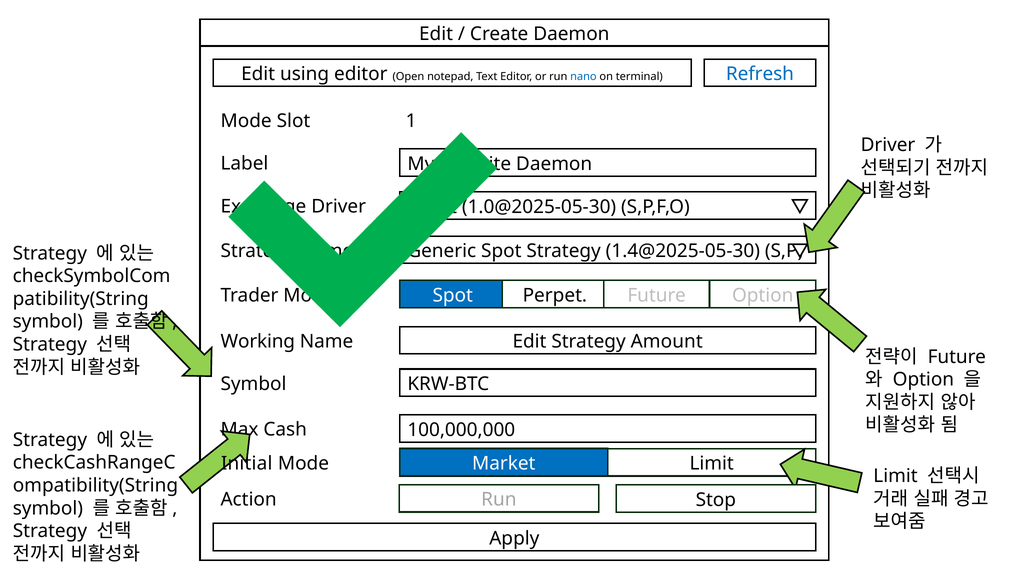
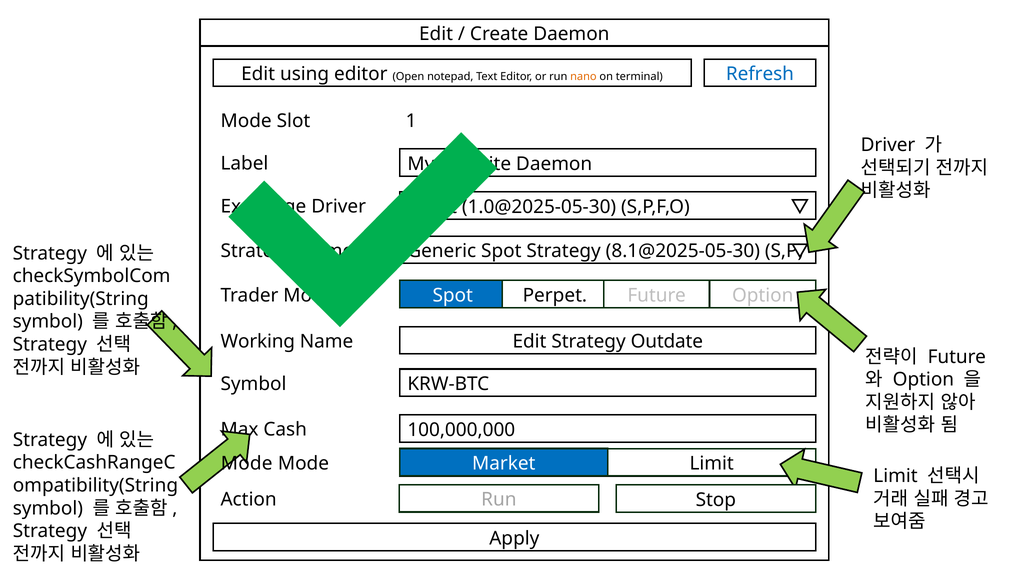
nano colour: blue -> orange (583, 77)
1.4@2025-05-30: 1.4@2025-05-30 -> 8.1@2025-05-30 (683, 251)
Amount: Amount -> Outdate (667, 341)
Initial: Initial -> Mode (247, 464)
